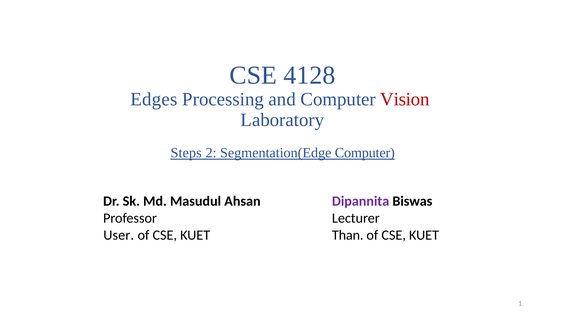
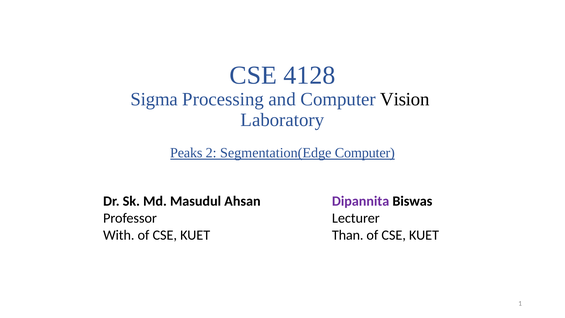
Edges: Edges -> Sigma (154, 99)
Vision colour: red -> black (405, 99)
Steps: Steps -> Peaks (186, 153)
User: User -> With (119, 235)
